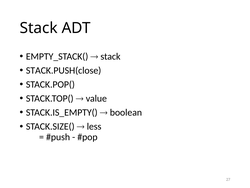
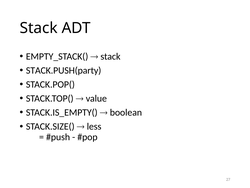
STACK.PUSH(close: STACK.PUSH(close -> STACK.PUSH(party (64, 70)
